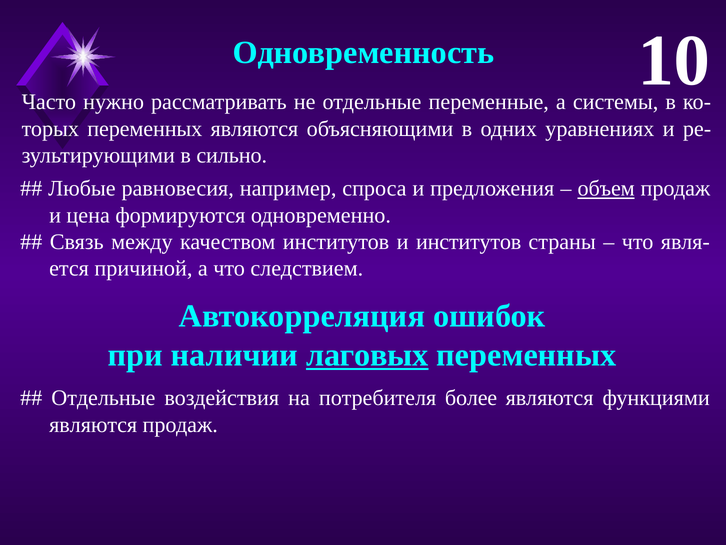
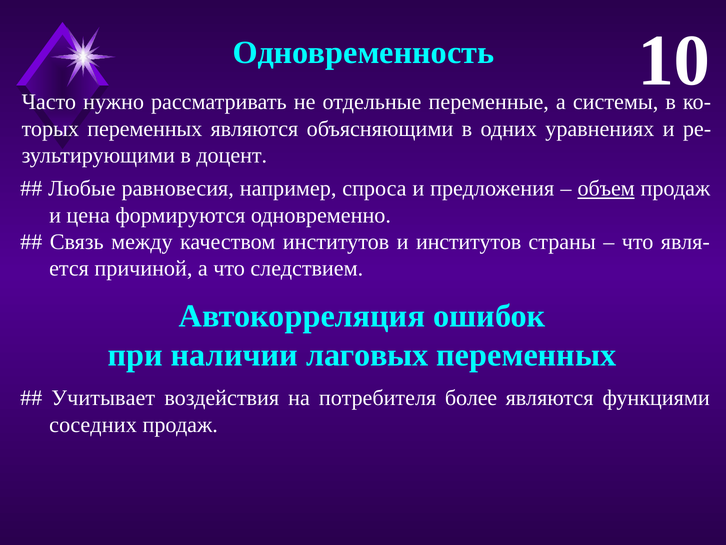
сильно: сильно -> доцент (232, 155)
лаговых underline: present -> none (367, 355)
Отдельные: Отдельные -> Учитывает (103, 398)
являются: являются -> соседних (93, 424)
